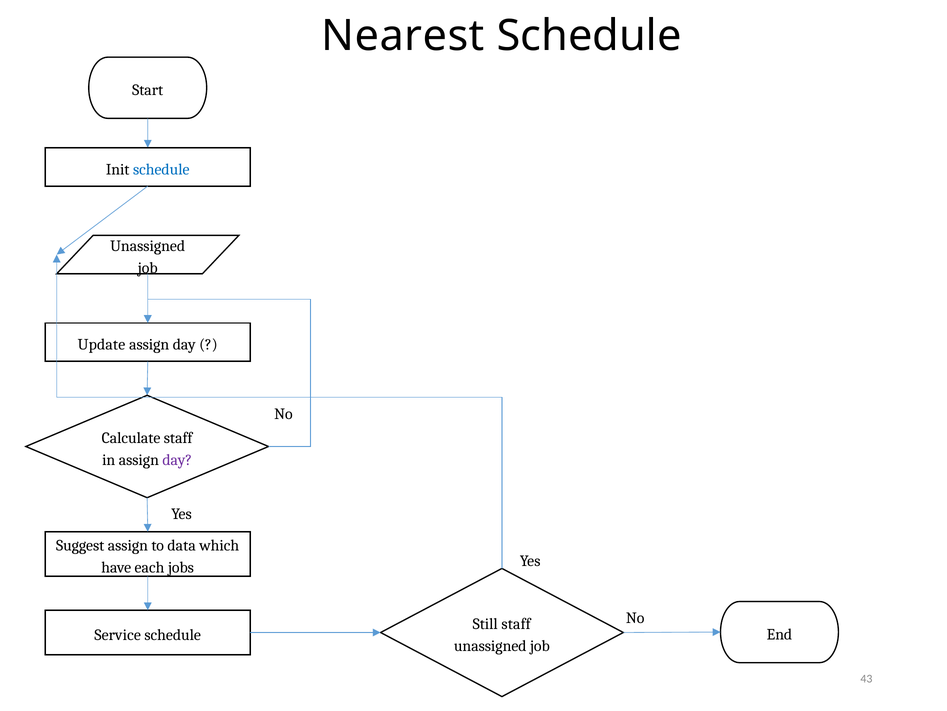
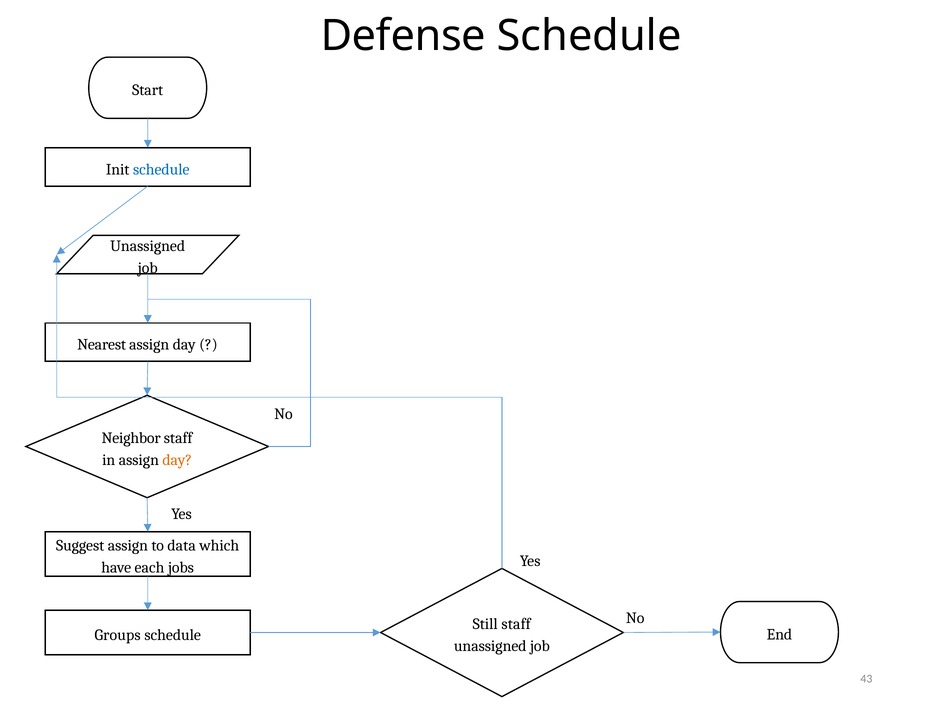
Nearest: Nearest -> Defense (403, 36)
Update: Update -> Nearest (102, 344)
Calculate: Calculate -> Neighbor (131, 438)
day colour: purple -> orange (177, 459)
Service: Service -> Groups (118, 634)
